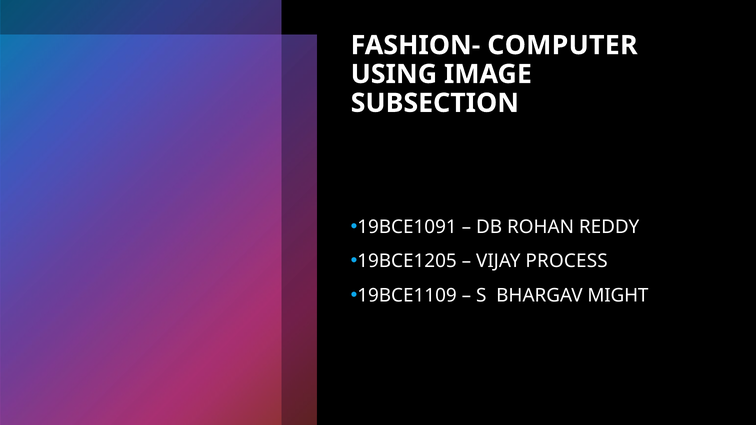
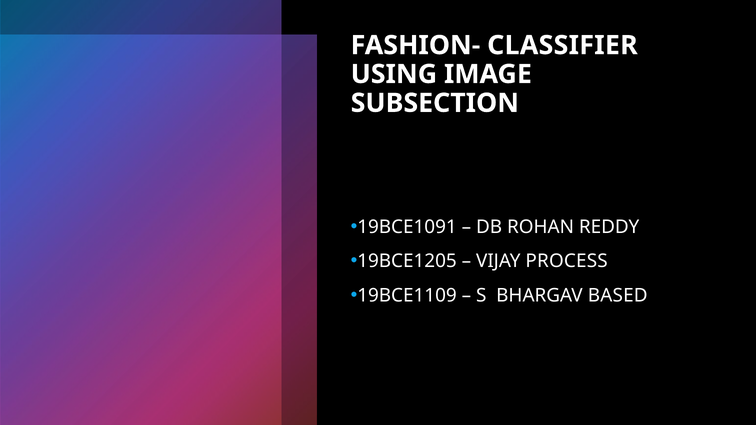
COMPUTER: COMPUTER -> CLASSIFIER (562, 45)
MIGHT: MIGHT -> BASED (618, 296)
